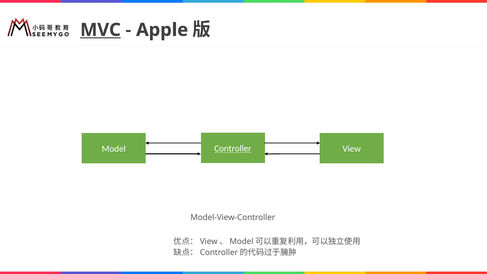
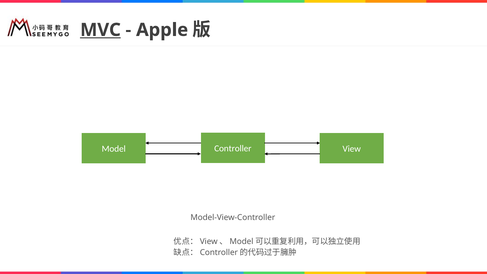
Controller underline: present -> none (233, 149)
